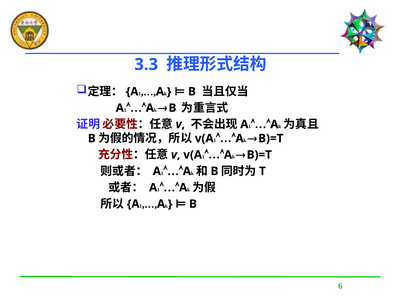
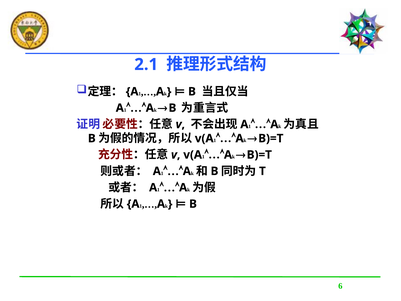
3.3: 3.3 -> 2.1 (146, 64)
